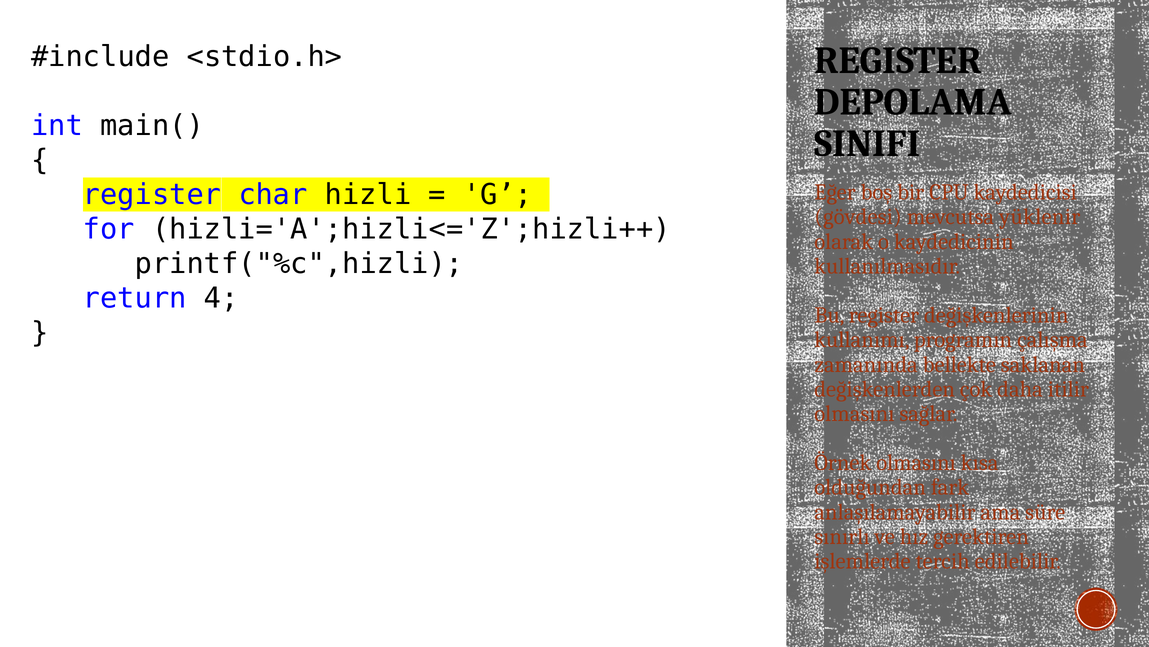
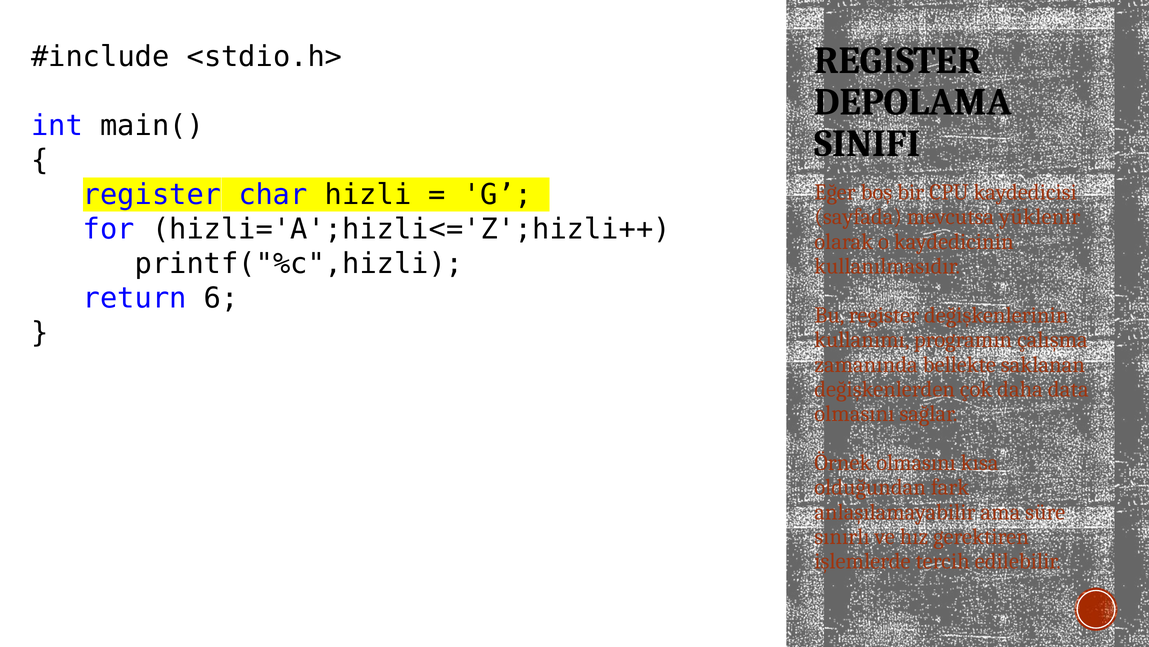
gövdesi: gövdesi -> sayfada (858, 217)
4: 4 -> 6 (221, 298)
itilir: itilir -> data (1068, 389)
